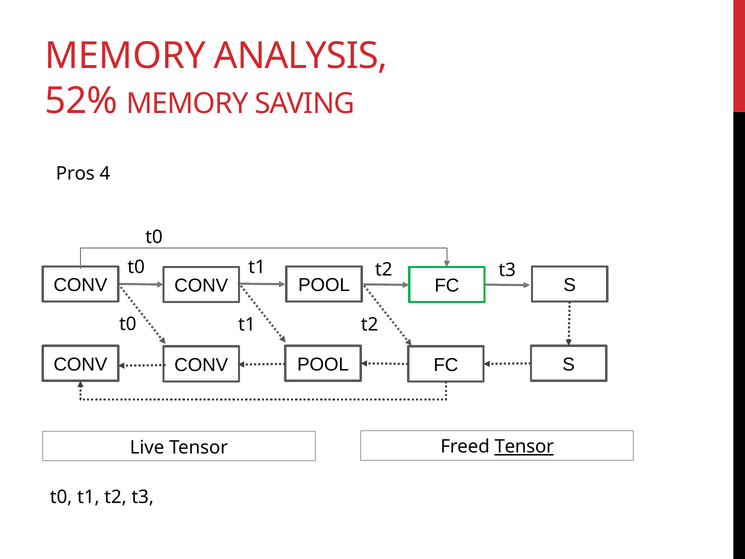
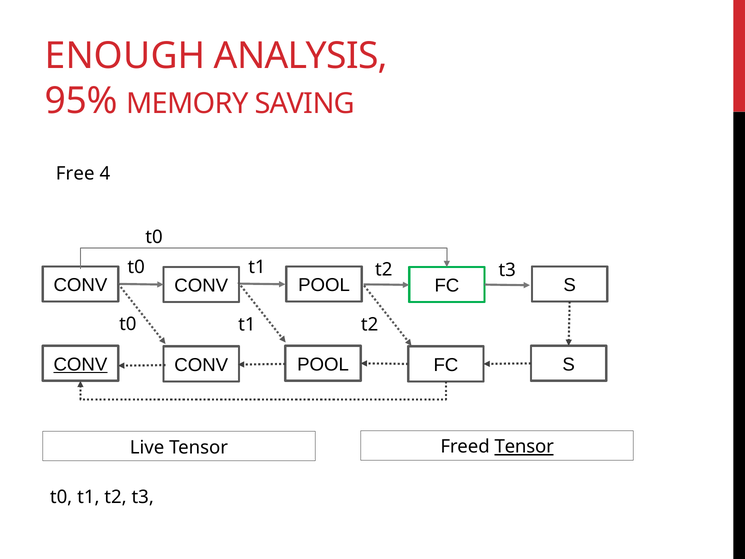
MEMORY: MEMORY -> ENOUGH (125, 56)
52%: 52% -> 95% (81, 101)
Pros: Pros -> Free (75, 173)
CONV underline: none -> present (80, 364)
